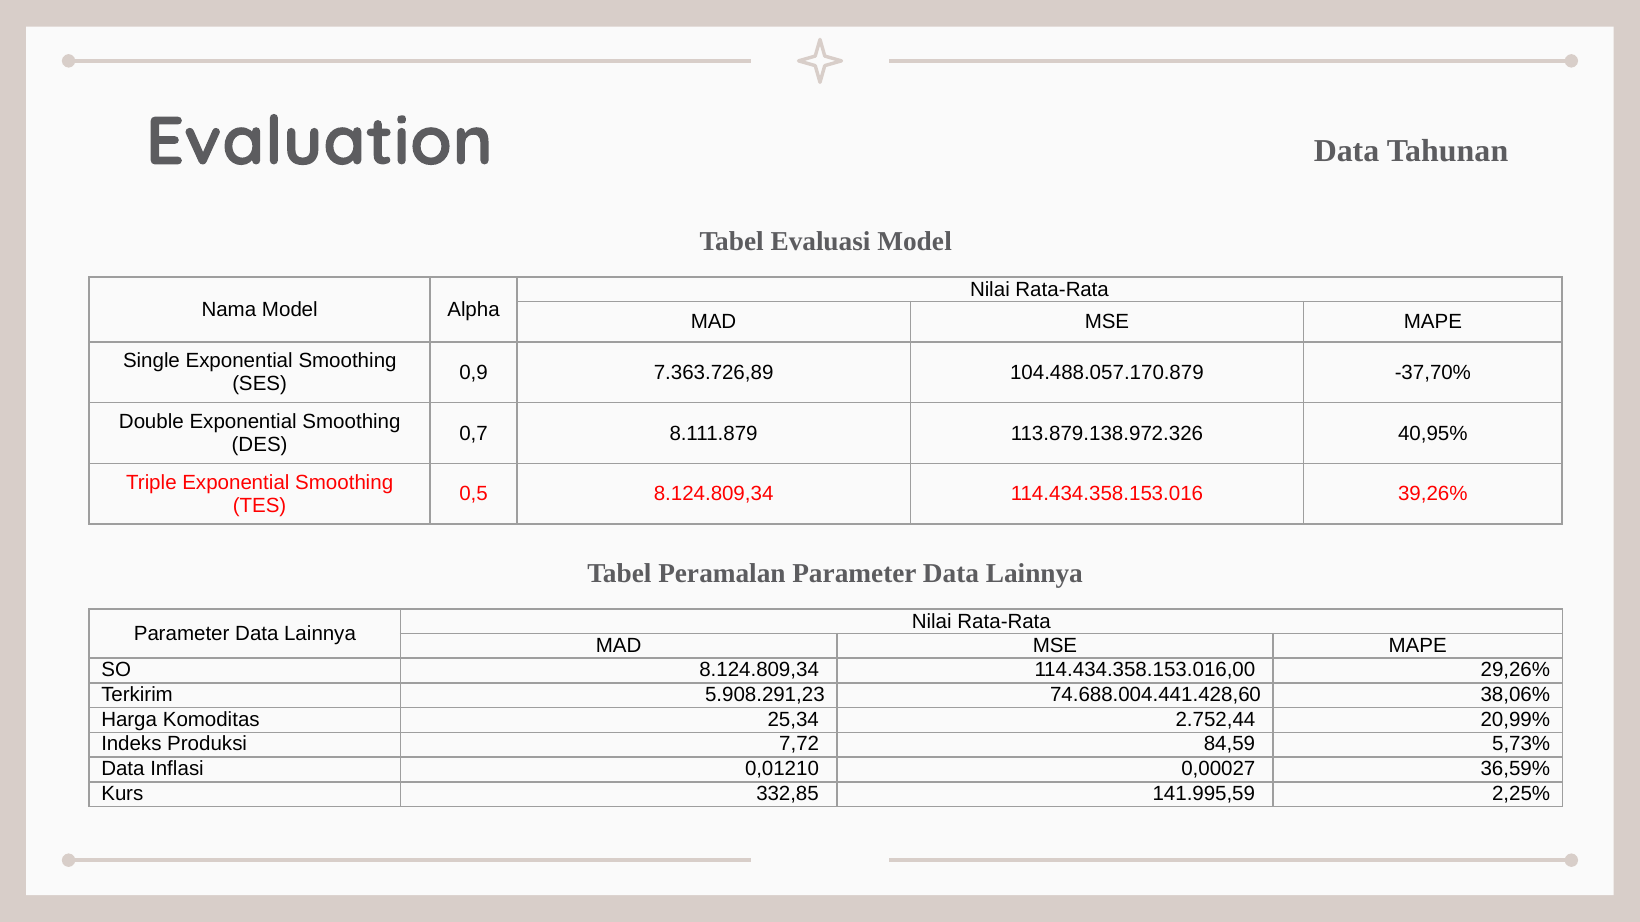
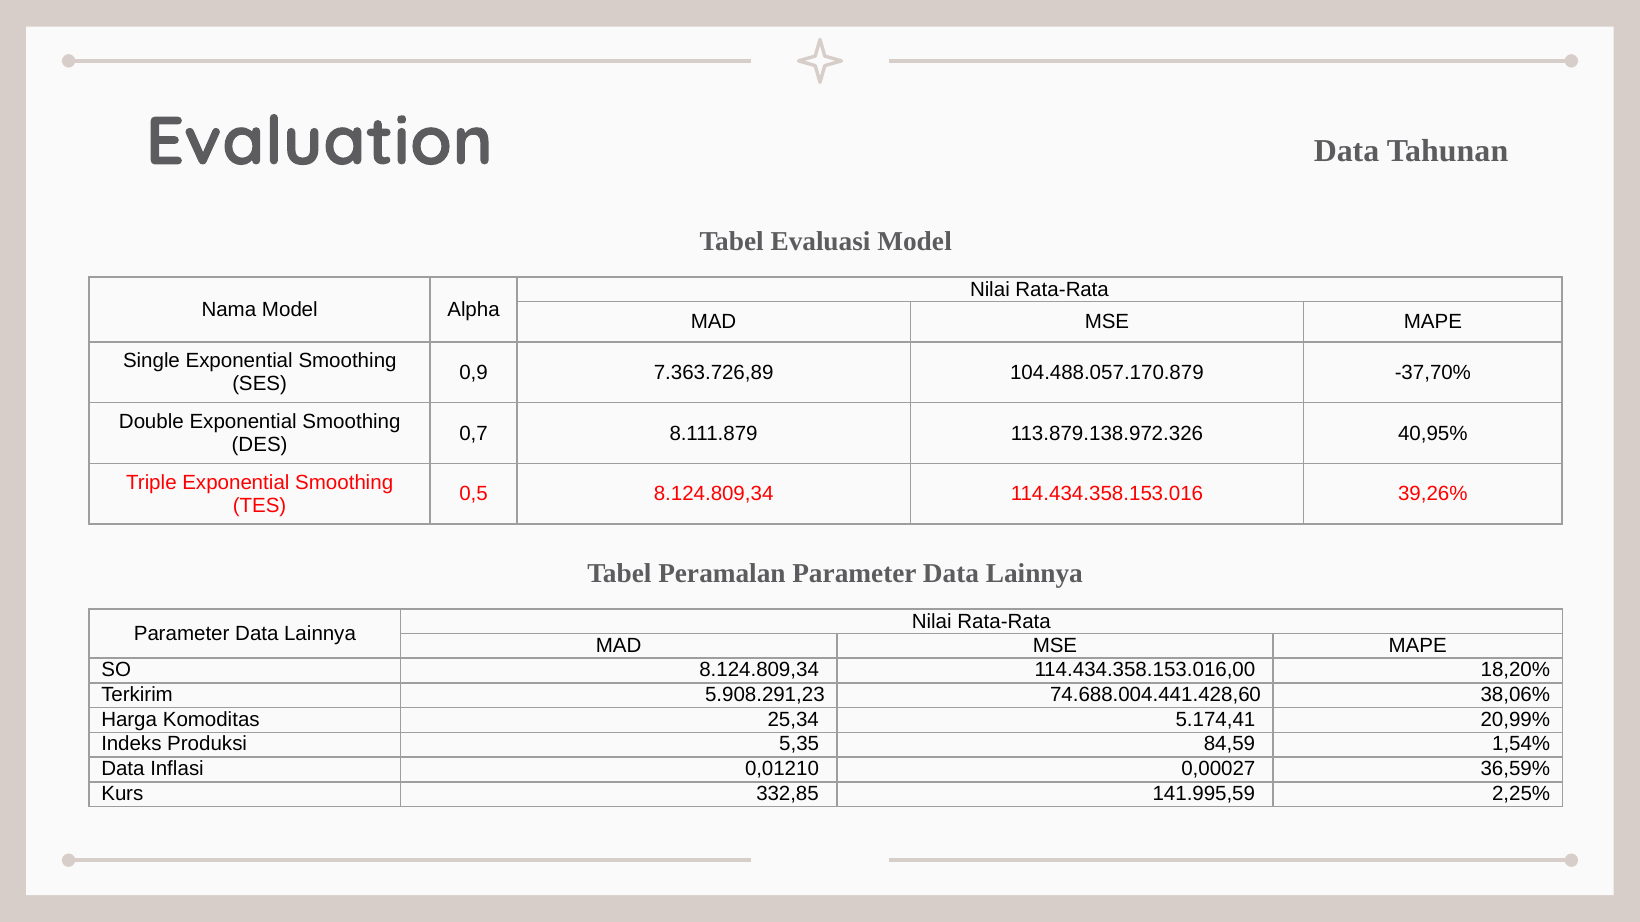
29,26%: 29,26% -> 18,20% (1515, 670)
2.752,44: 2.752,44 -> 5.174,41 (1215, 720)
7,72: 7,72 -> 5,35 (799, 745)
5,73%: 5,73% -> 1,54% (1521, 745)
